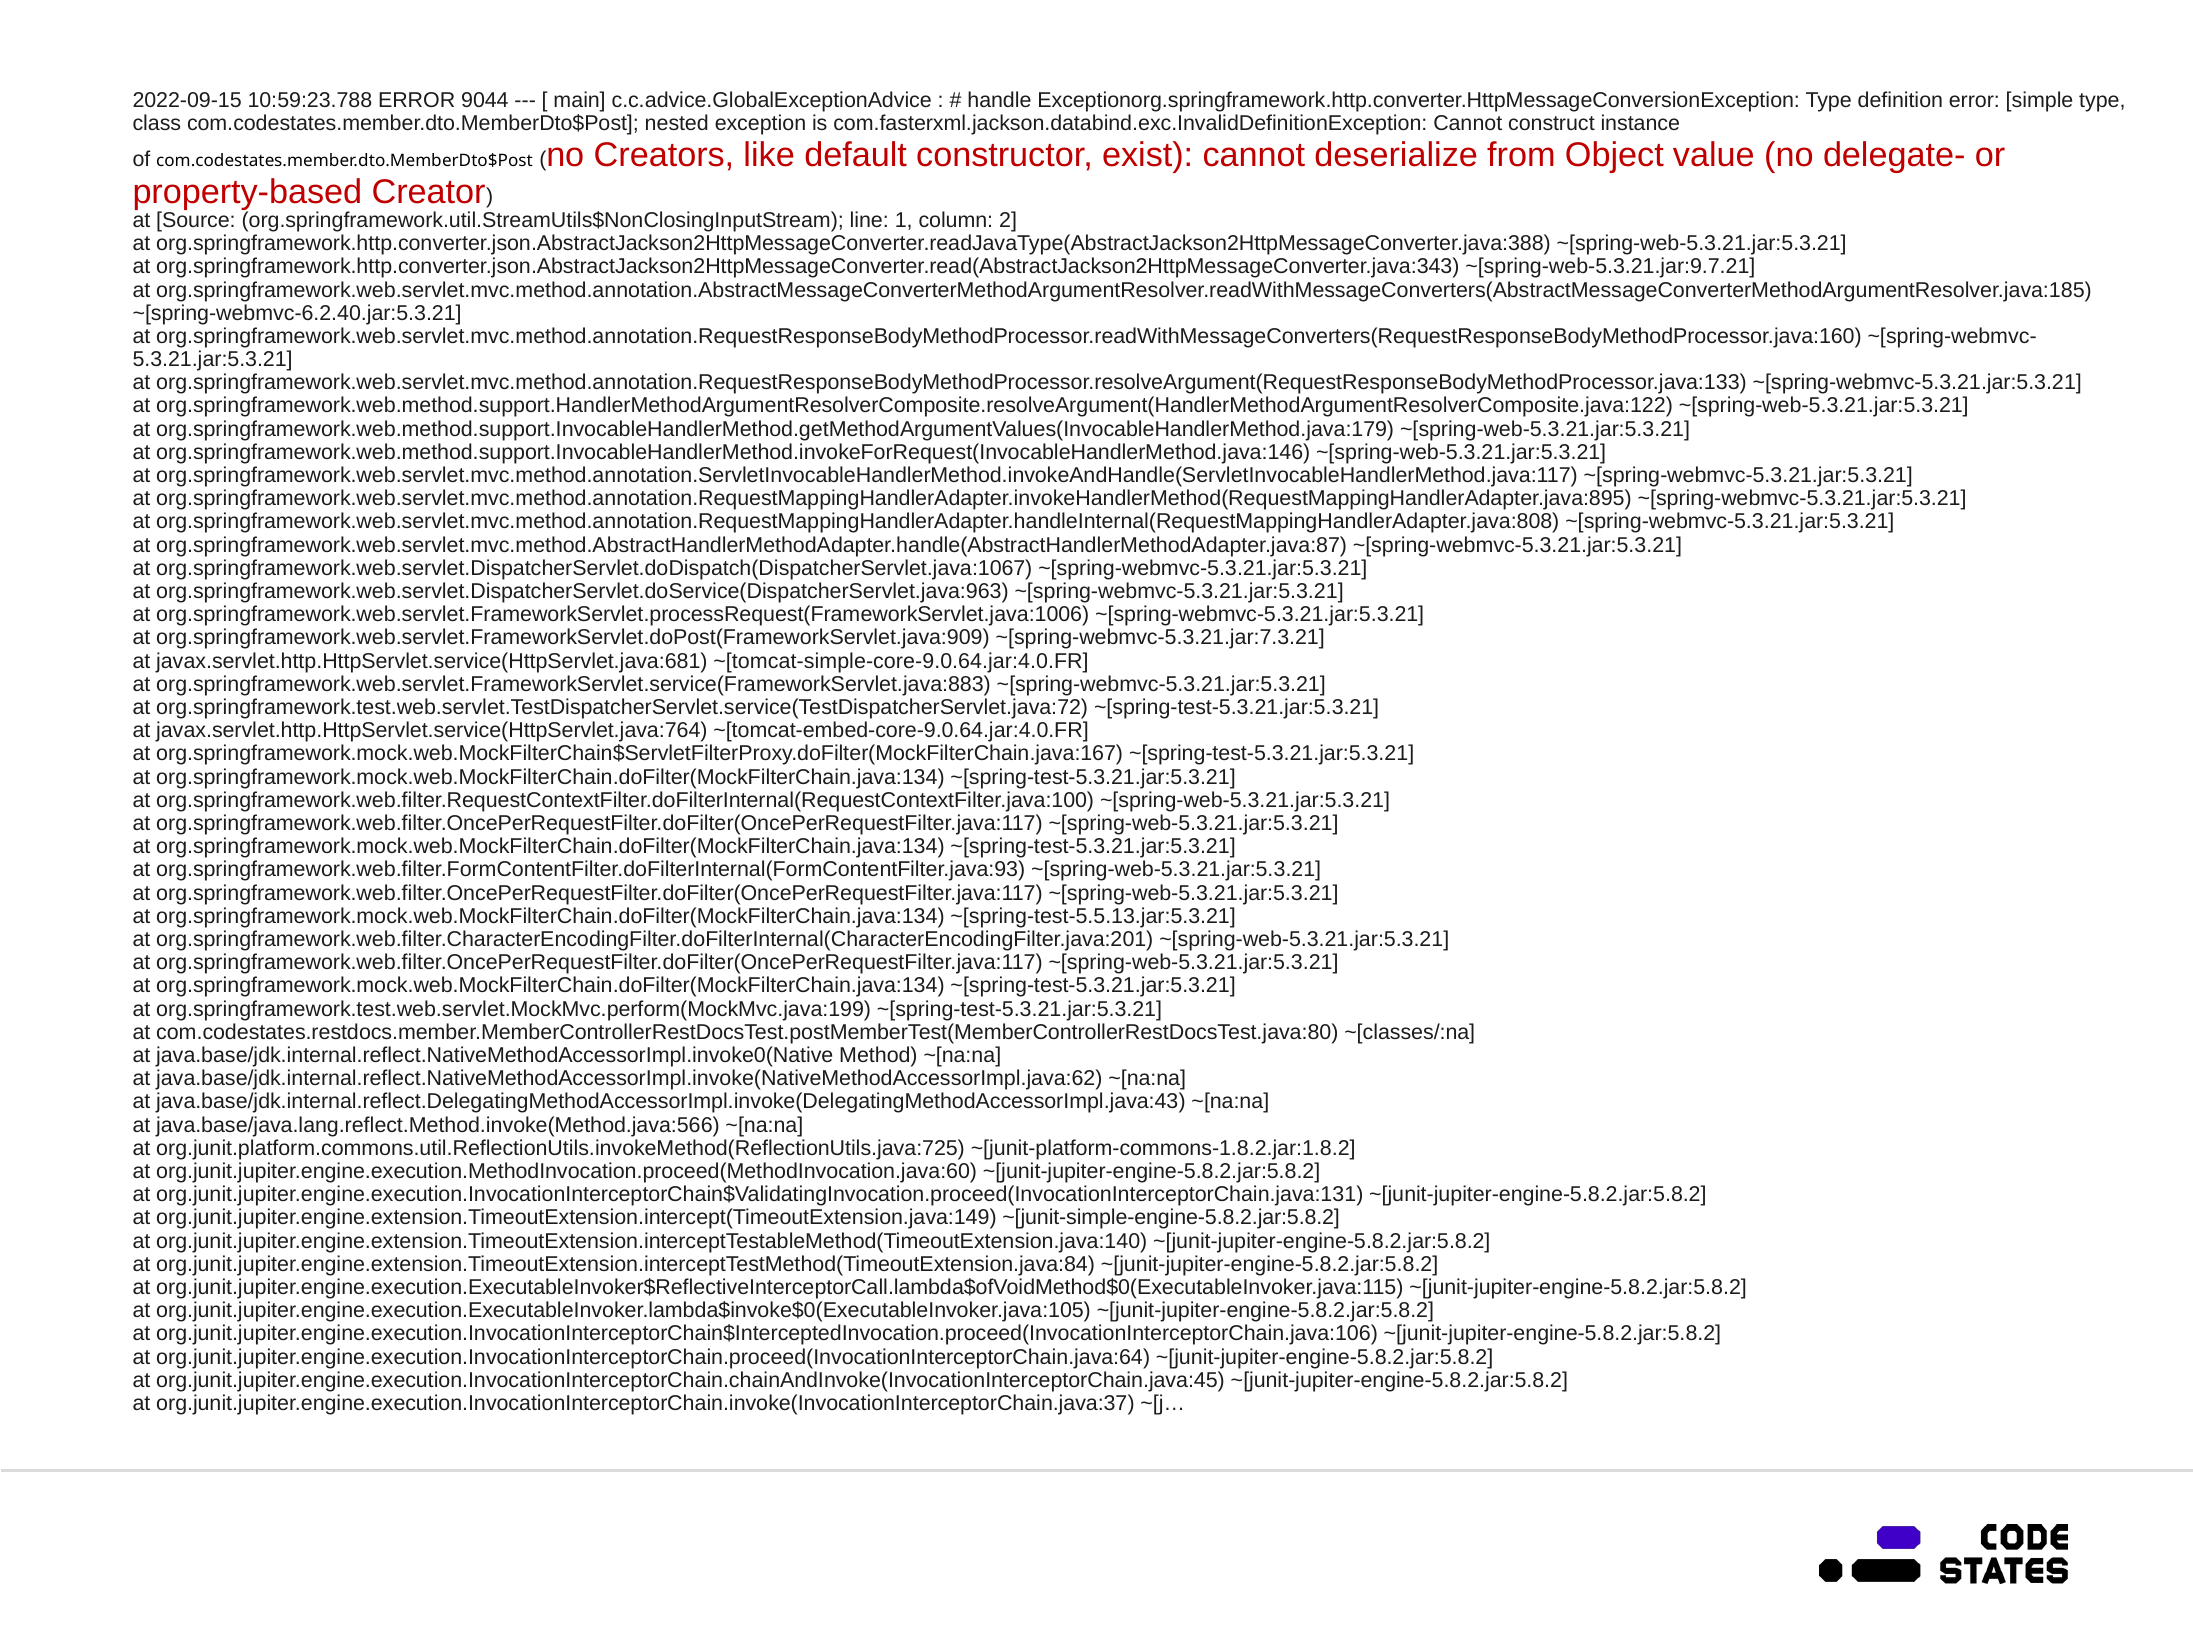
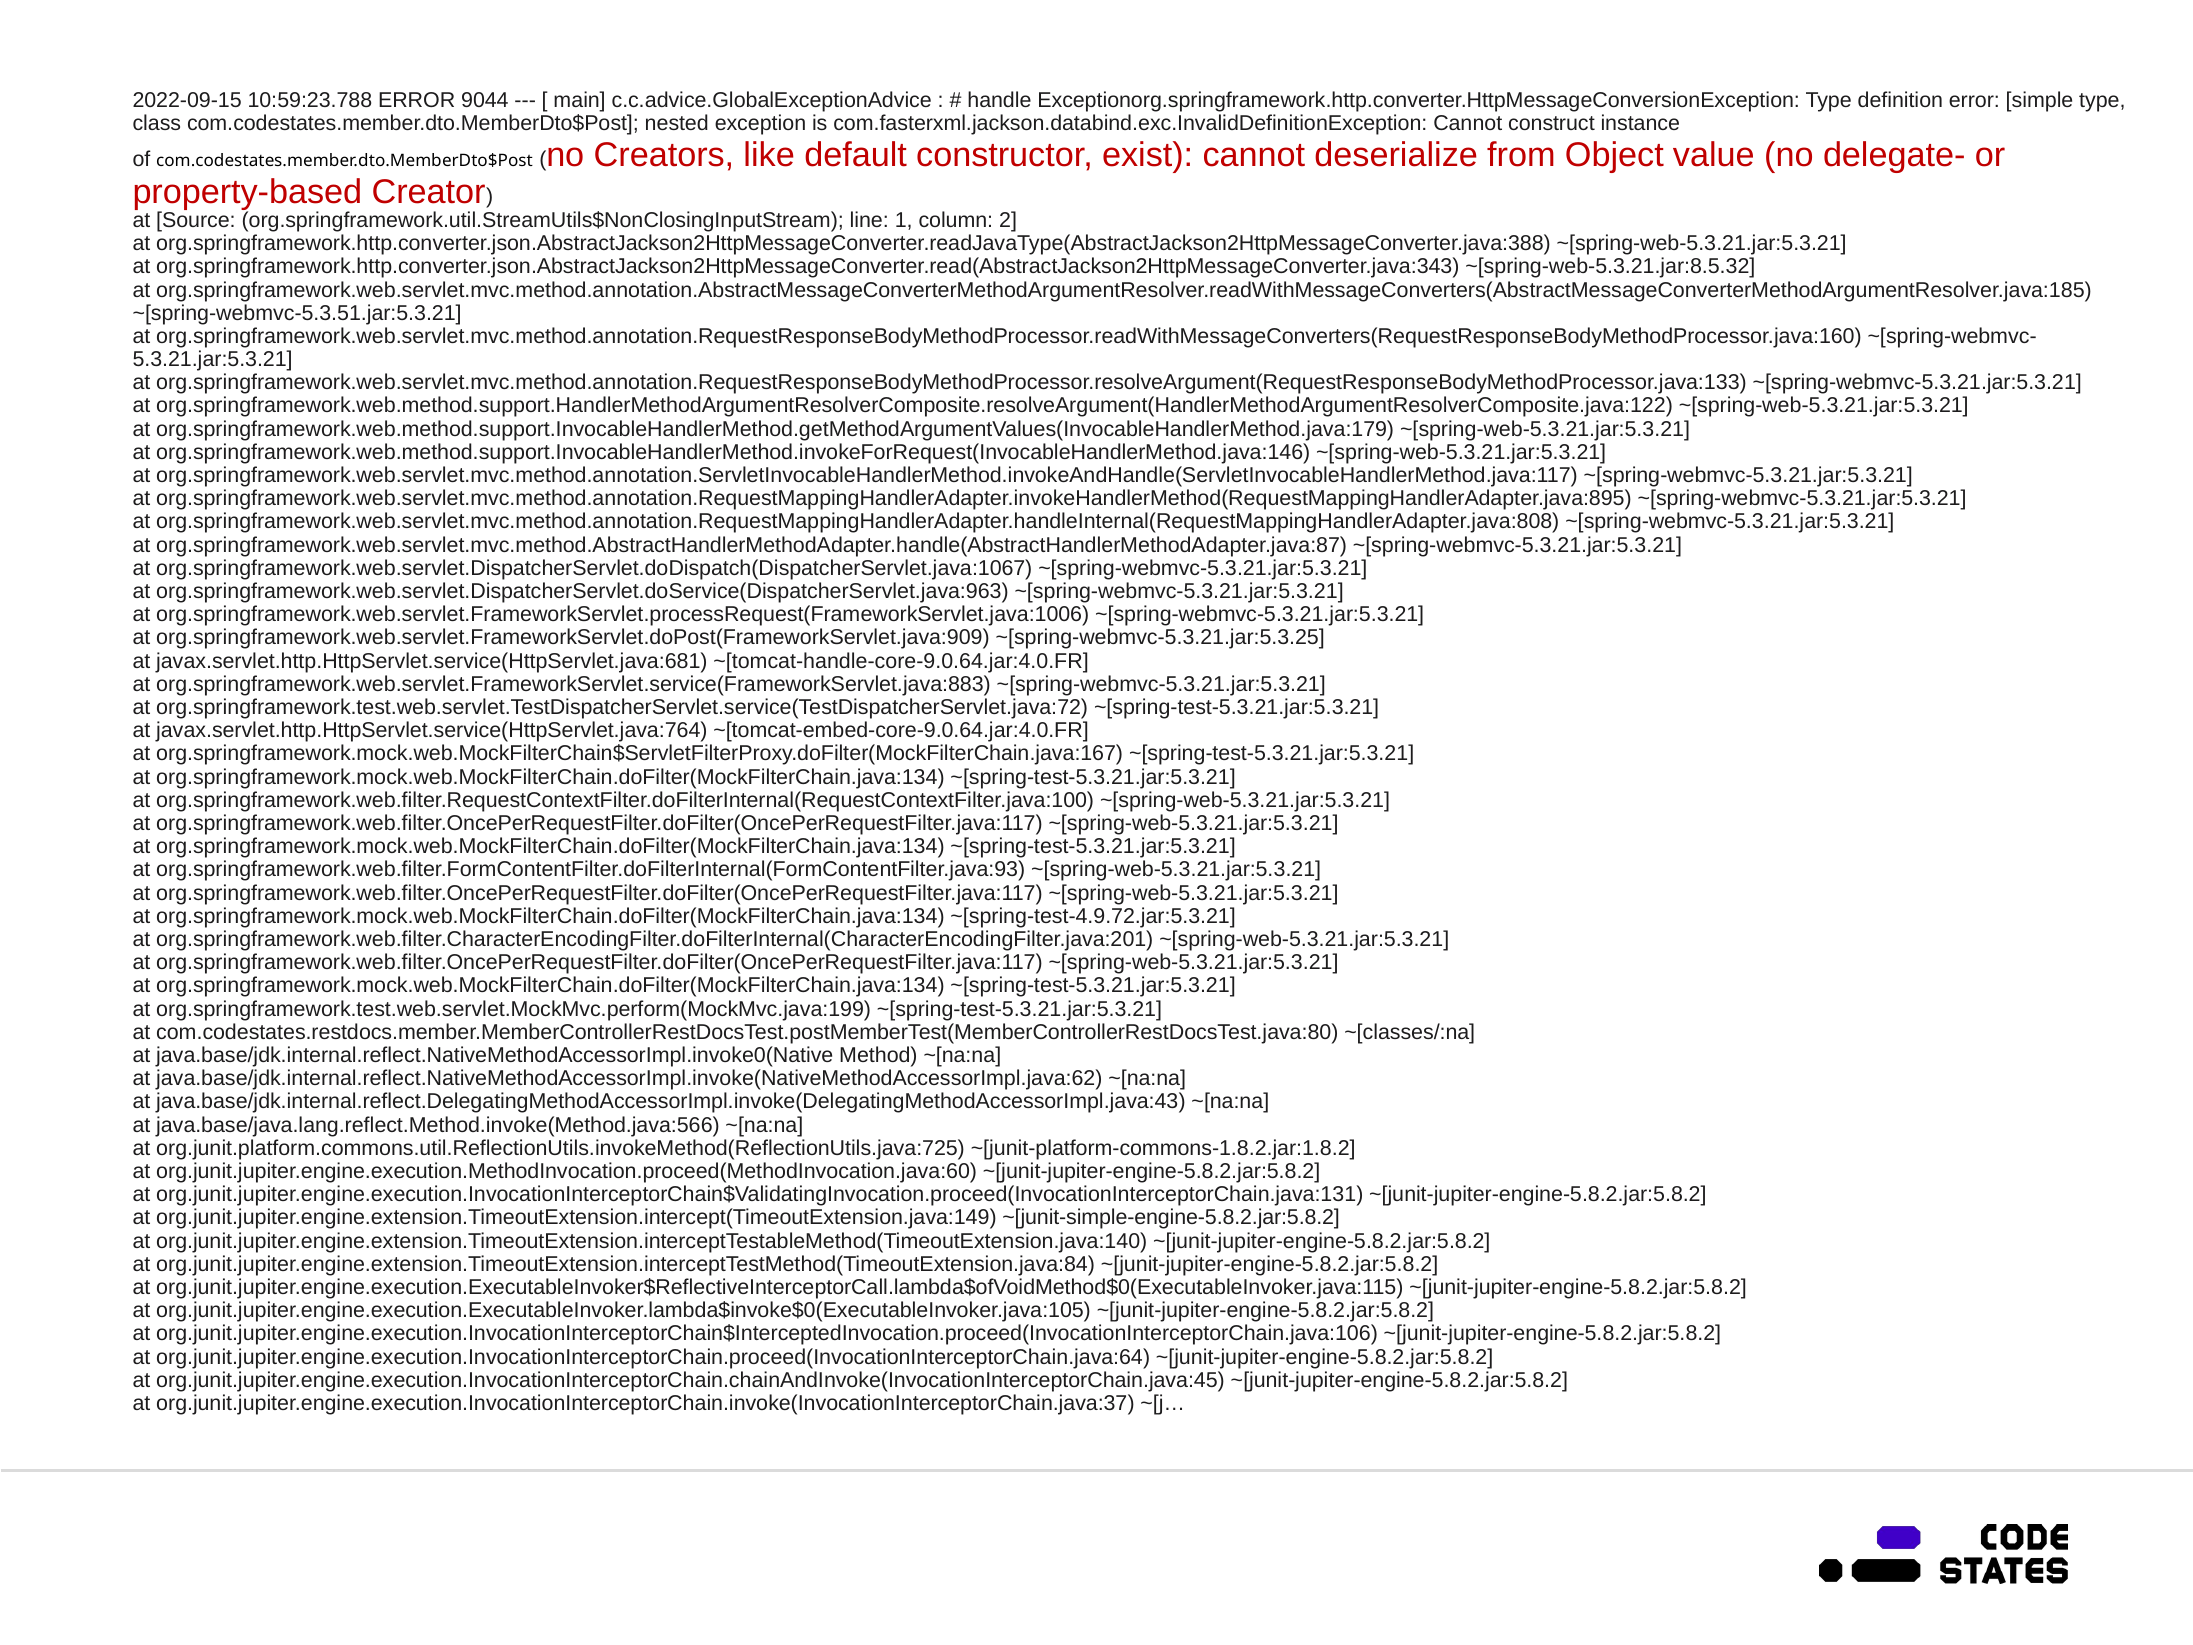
~[spring-web-5.3.21.jar:9.7.21: ~[spring-web-5.3.21.jar:9.7.21 -> ~[spring-web-5.3.21.jar:8.5.32 (1610, 267)
~[spring-webmvc-6.2.40.jar:5.3.21: ~[spring-webmvc-6.2.40.jar:5.3.21 -> ~[spring-webmvc-5.3.51.jar:5.3.21 (297, 313)
~[spring-webmvc-5.3.21.jar:7.3.21: ~[spring-webmvc-5.3.21.jar:7.3.21 -> ~[spring-webmvc-5.3.21.jar:5.3.25 (1160, 638)
~[tomcat-simple-core-9.0.64.jar:4.0.FR: ~[tomcat-simple-core-9.0.64.jar:4.0.FR -> ~[tomcat-handle-core-9.0.64.jar:4.0.FR (901, 661)
~[spring-test-5.5.13.jar:5.3.21: ~[spring-test-5.5.13.jar:5.3.21 -> ~[spring-test-4.9.72.jar:5.3.21 (1093, 916)
